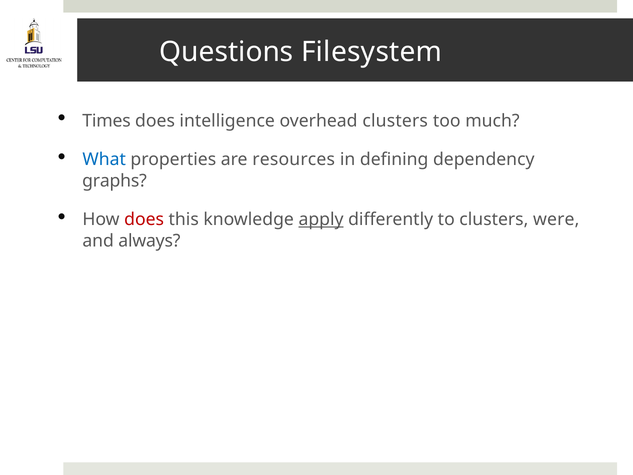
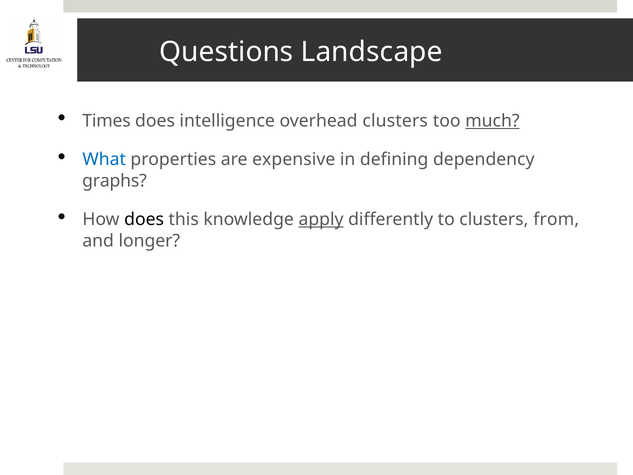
Filesystem: Filesystem -> Landscape (372, 52)
much underline: none -> present (492, 121)
resources: resources -> expensive (294, 160)
does colour: red -> black (144, 219)
were: were -> from (556, 219)
always: always -> longer (149, 241)
